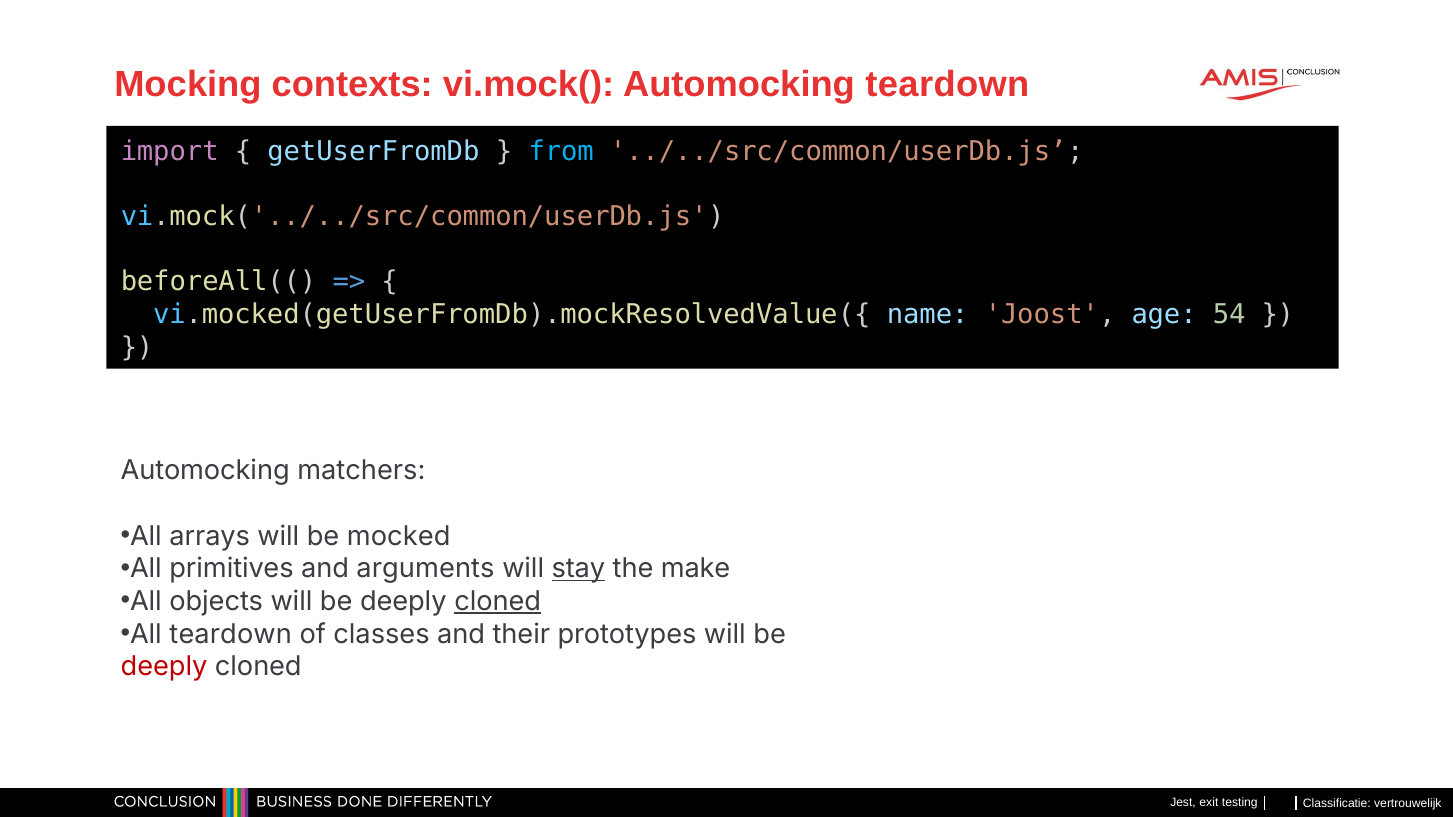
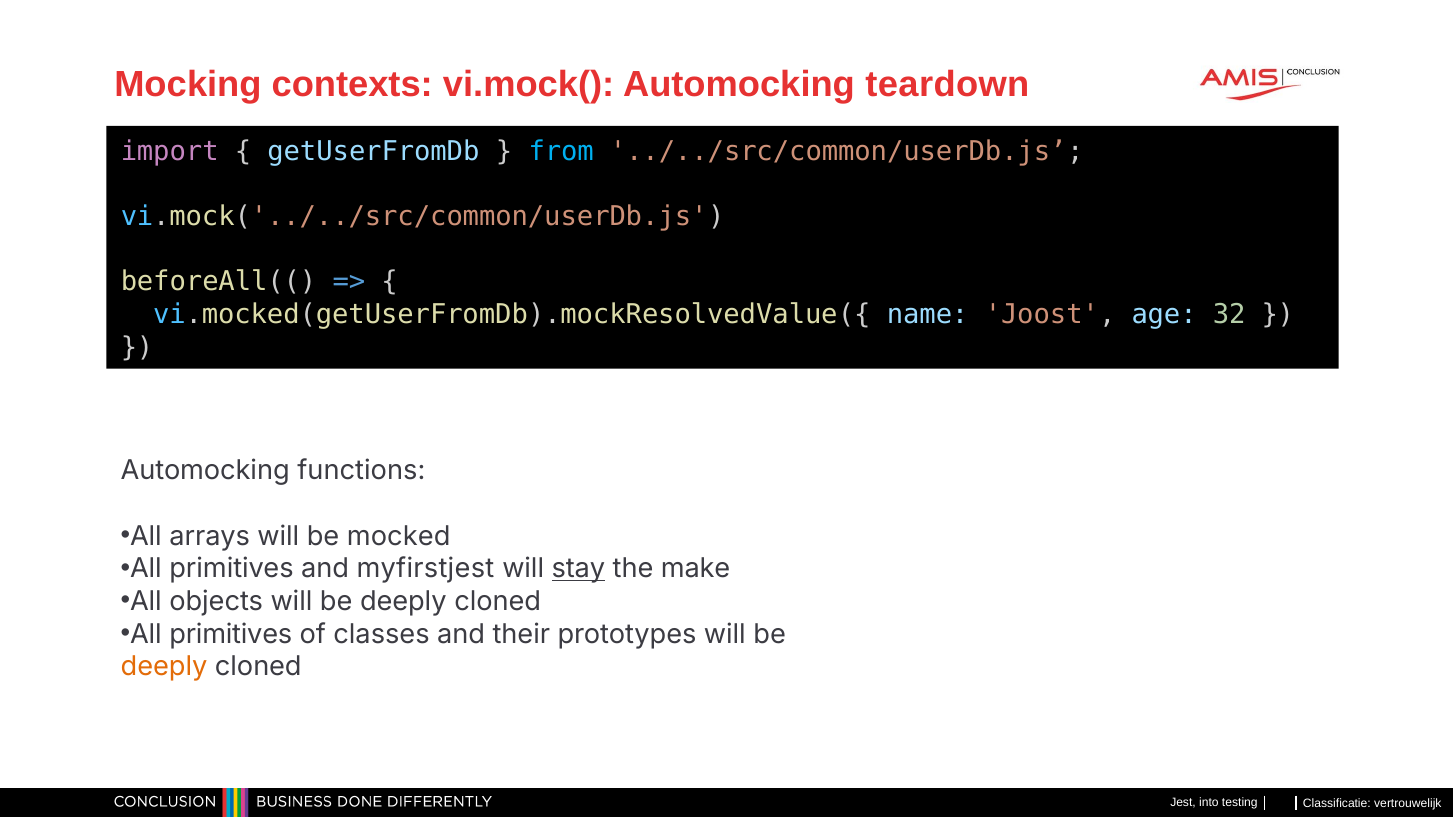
54: 54 -> 32 (1229, 315)
matchers: matchers -> functions (361, 471)
arguments: arguments -> myfirstjest (425, 569)
cloned underline: present -> none (498, 602)
teardown: teardown -> primitives (231, 634)
deeply colour: red -> orange (164, 667)
exit: exit -> into (1209, 803)
